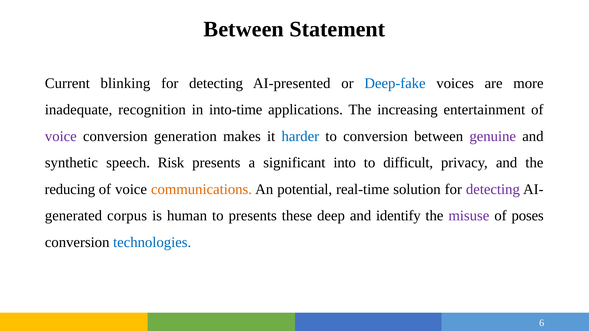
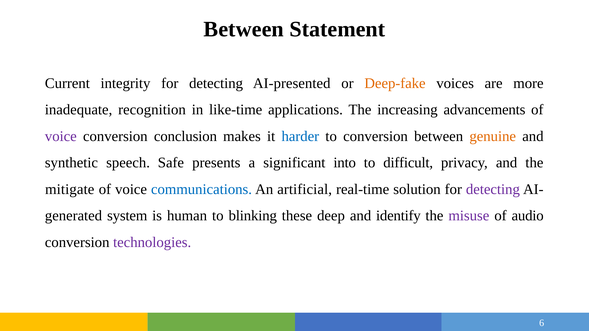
blinking: blinking -> integrity (125, 83)
Deep-fake colour: blue -> orange (395, 83)
into-time: into-time -> like-time (236, 110)
entertainment: entertainment -> advancements (484, 110)
generation: generation -> conclusion (185, 136)
genuine colour: purple -> orange (493, 136)
Risk: Risk -> Safe (171, 163)
reducing: reducing -> mitigate (70, 189)
communications colour: orange -> blue (201, 189)
potential: potential -> artificial (305, 189)
corpus: corpus -> system (127, 216)
to presents: presents -> blinking (253, 216)
poses: poses -> audio (528, 216)
technologies colour: blue -> purple (152, 242)
